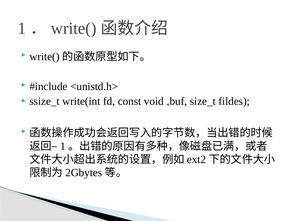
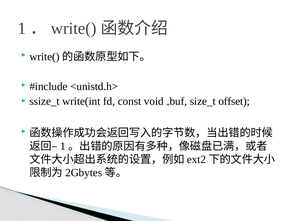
fildes: fildes -> offset (234, 101)
